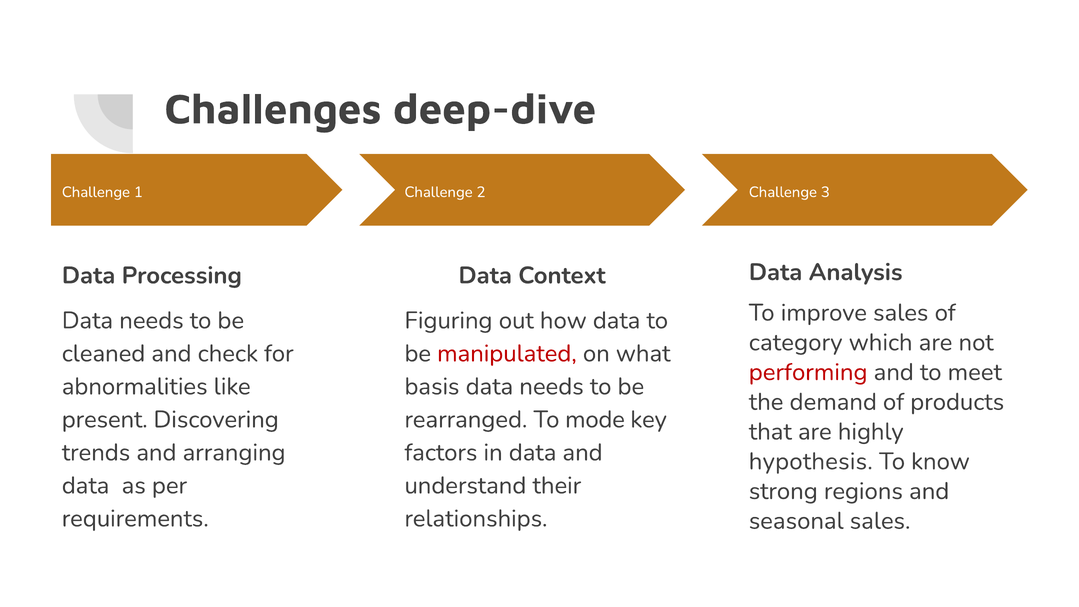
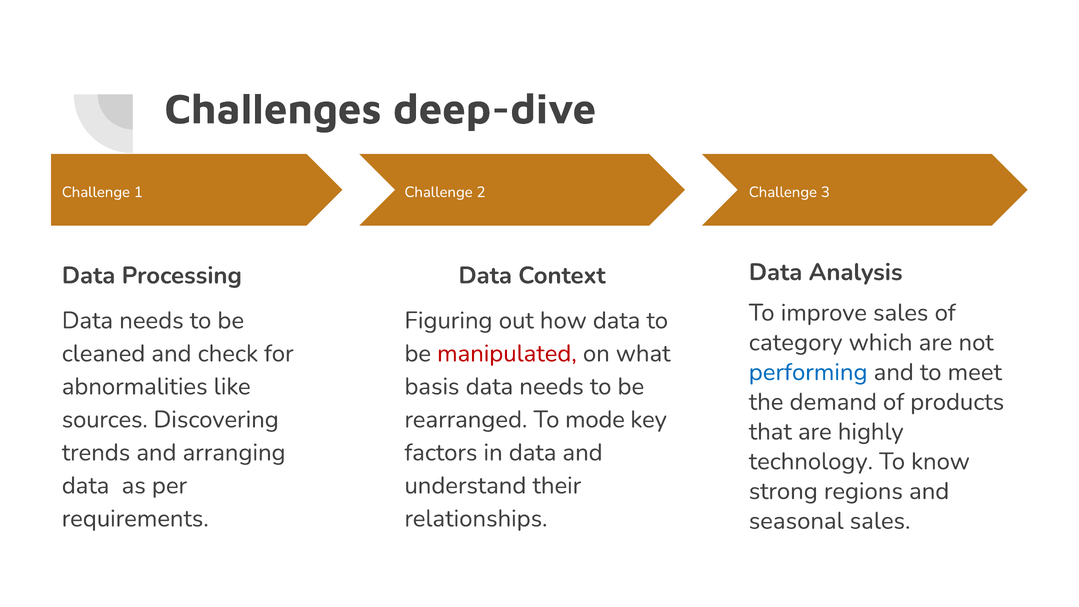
performing colour: red -> blue (808, 372)
present: present -> sources (105, 419)
hypothesis: hypothesis -> technology (811, 461)
